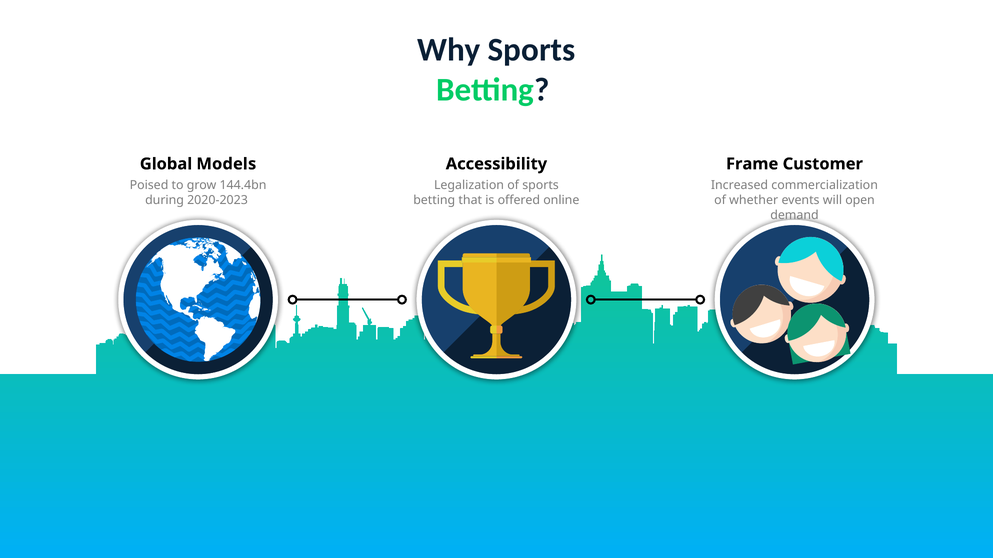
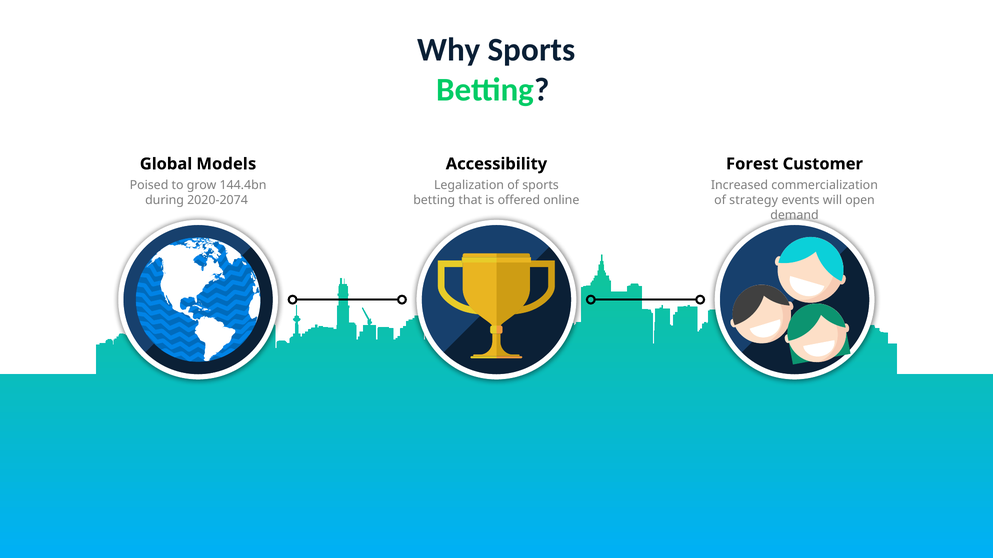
Frame: Frame -> Forest (752, 164)
2020-2023: 2020-2023 -> 2020-2074 (218, 200)
whether: whether -> strategy (754, 200)
